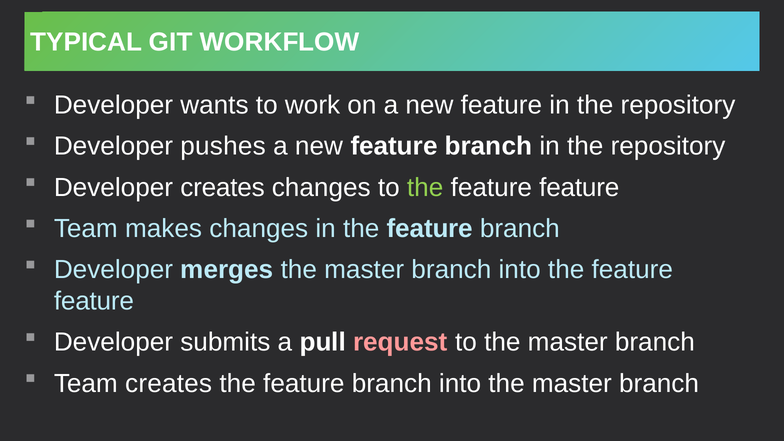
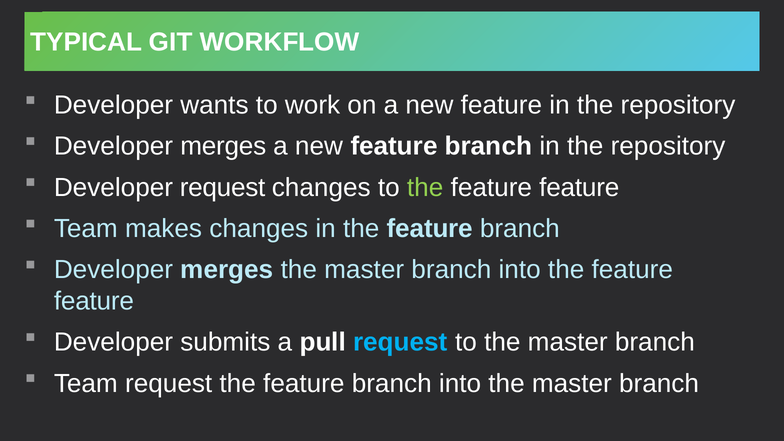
pushes: pushes -> merges (223, 146)
Developer creates: creates -> request (223, 188)
request colour: pink -> light blue (400, 342)
Team creates: creates -> request (169, 384)
